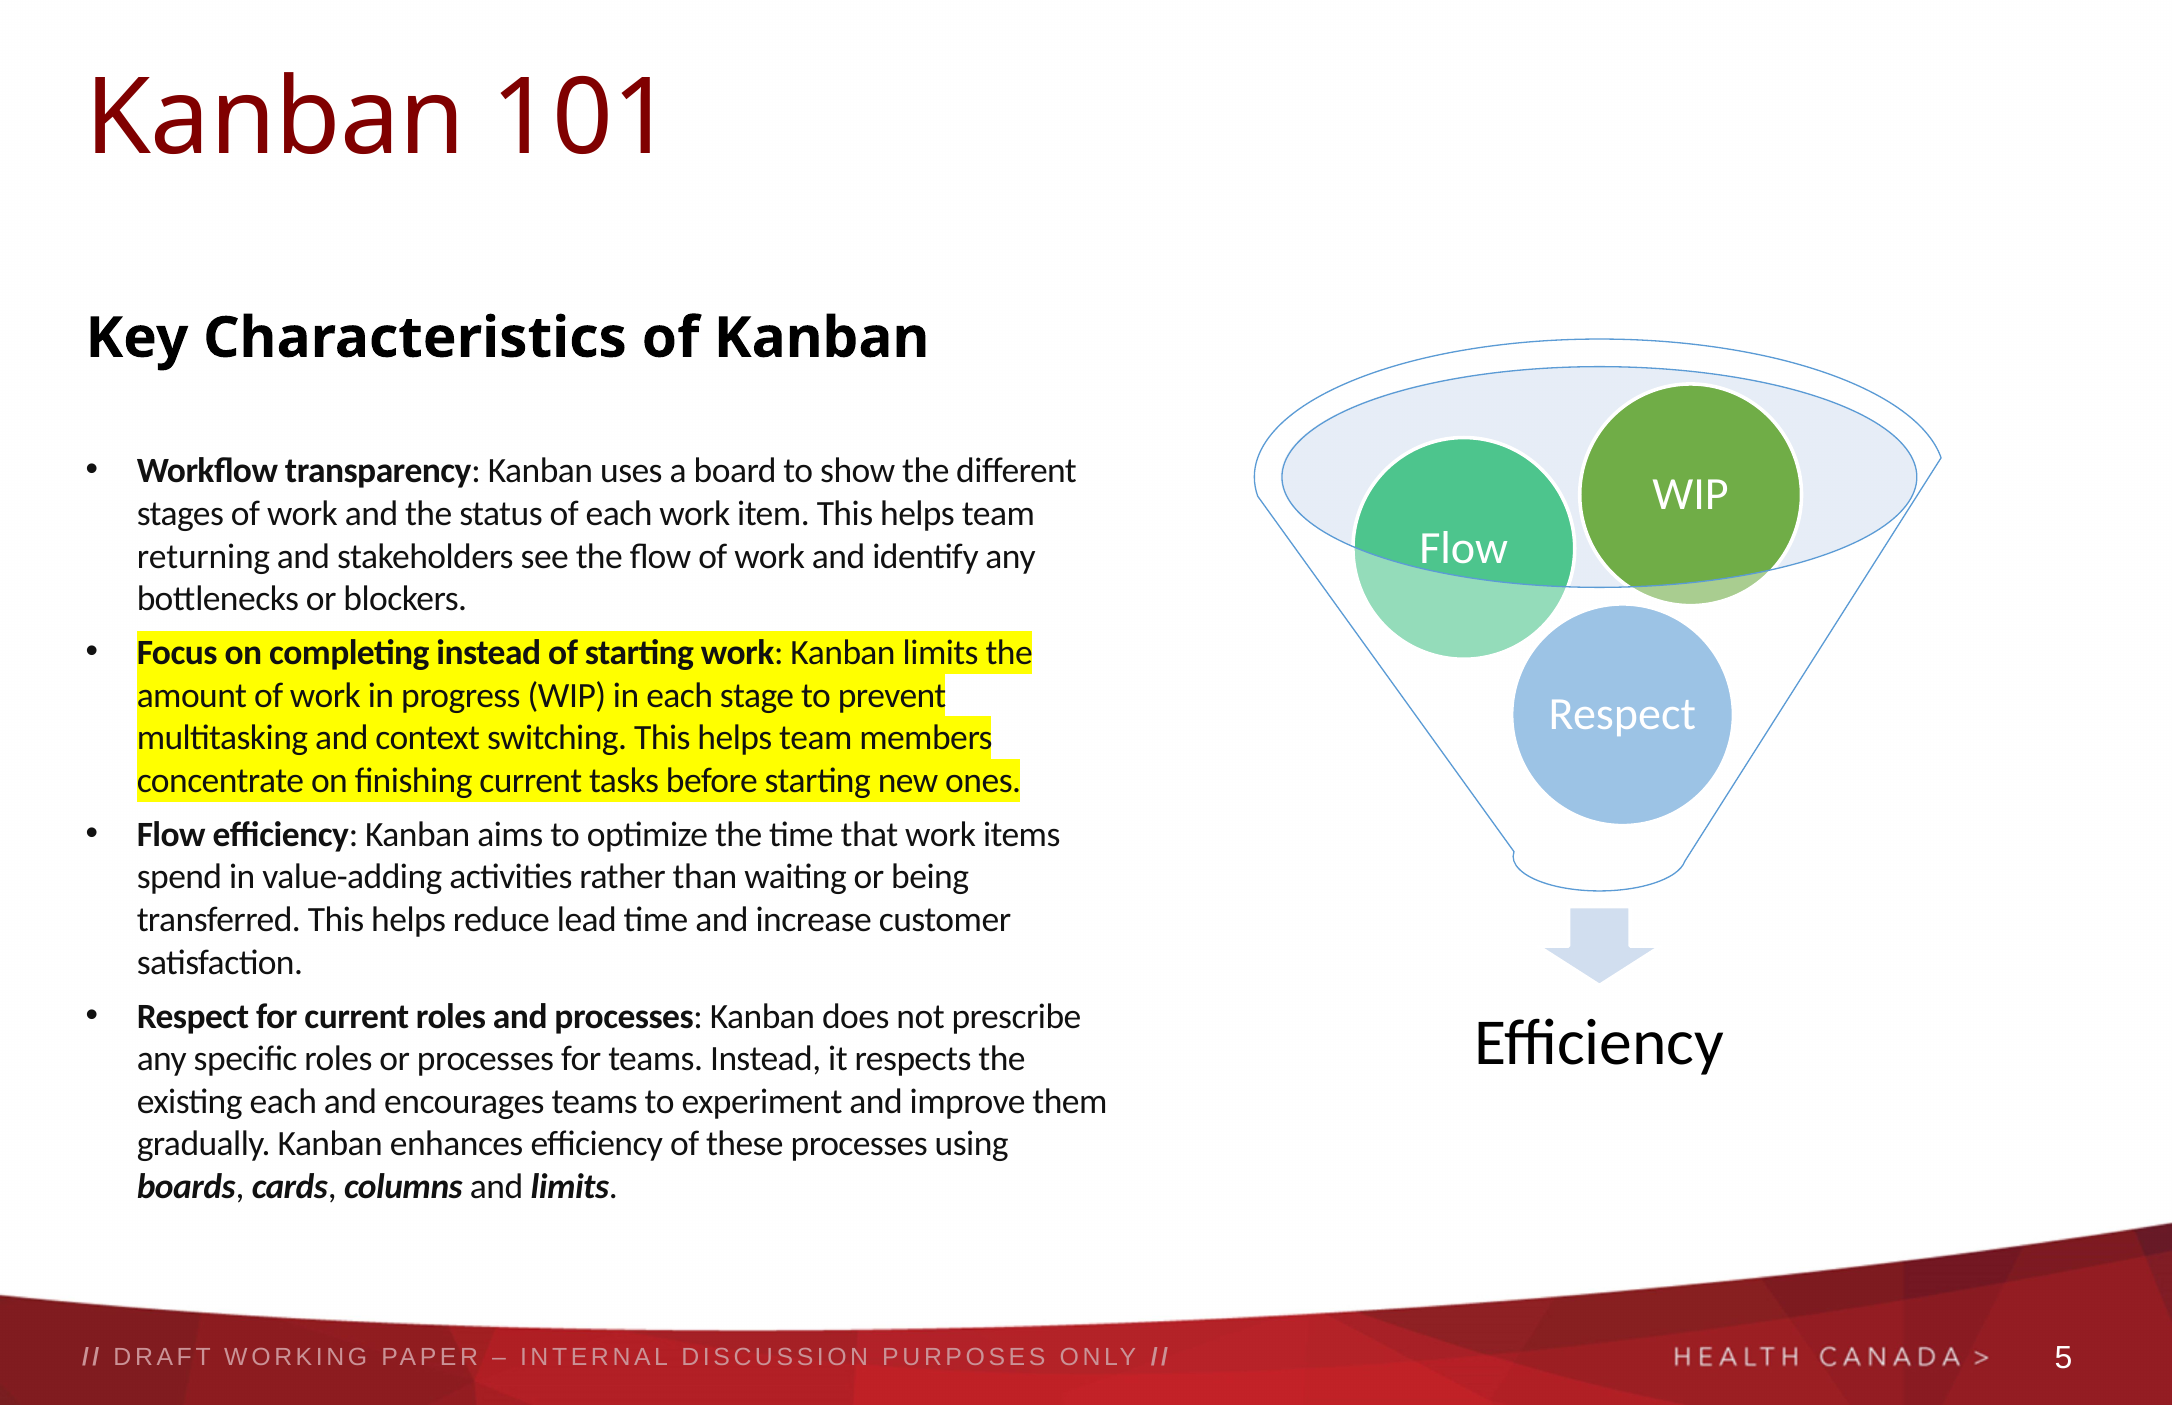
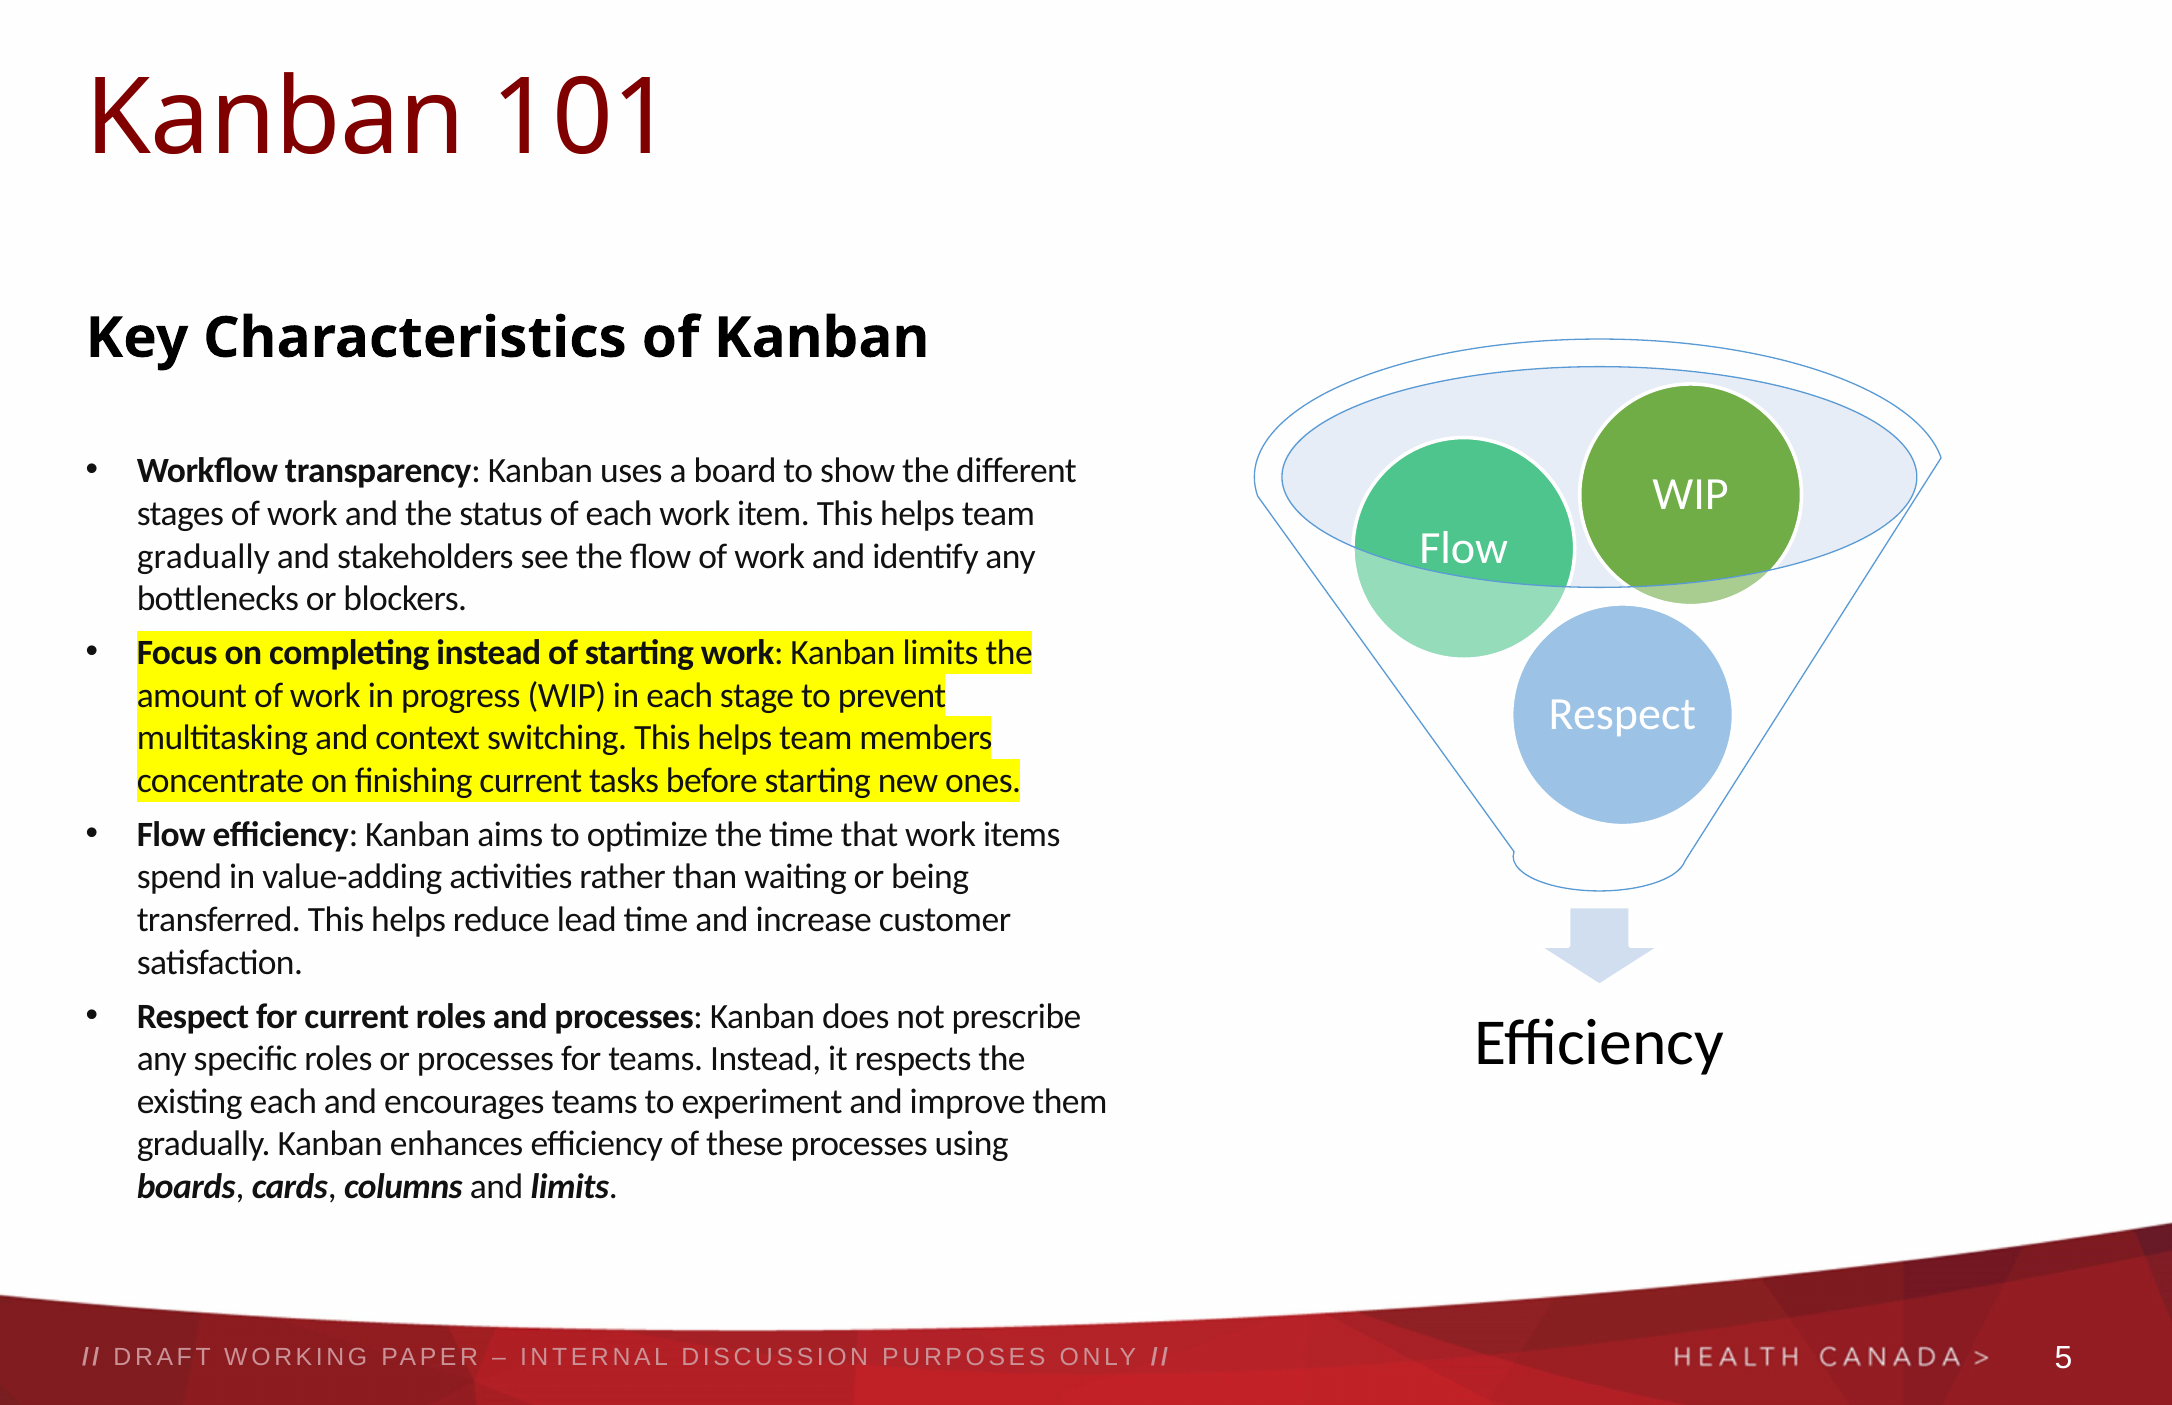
returning: returning -> gradually (203, 557)
